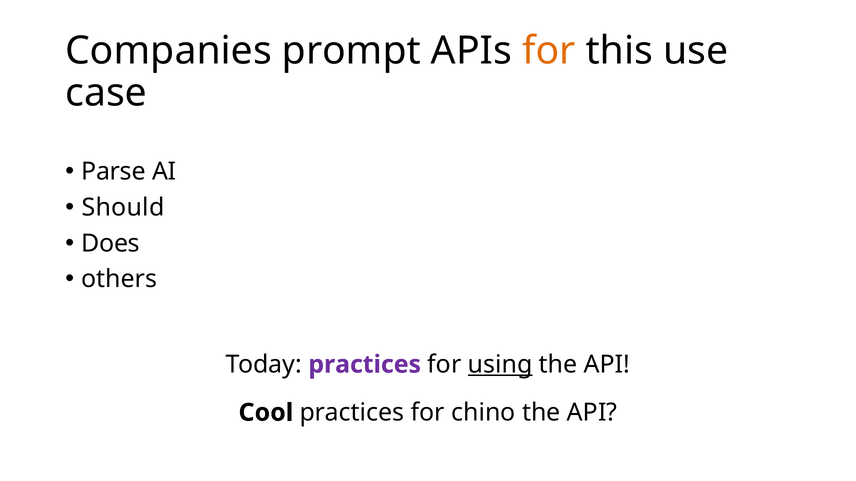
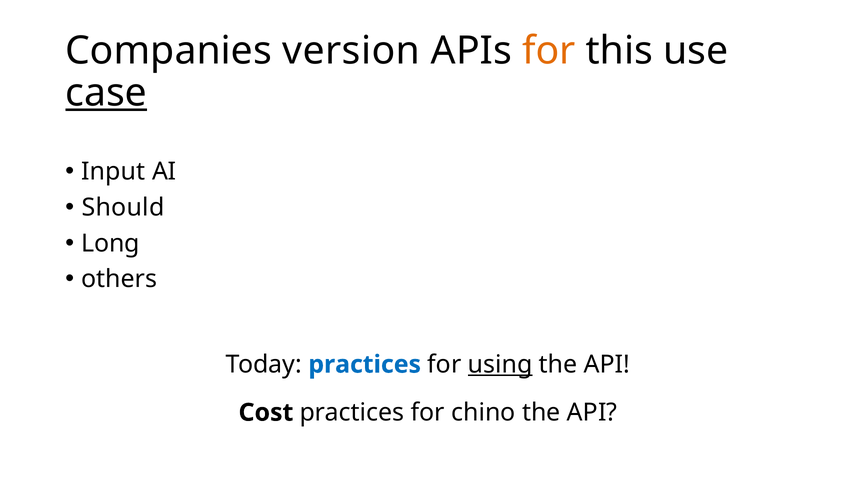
prompt: prompt -> version (351, 51)
case underline: none -> present (106, 93)
Parse: Parse -> Input (113, 172)
Does: Does -> Long (111, 244)
practices colour: purple -> blue (365, 365)
Cool: Cool -> Cost (266, 413)
